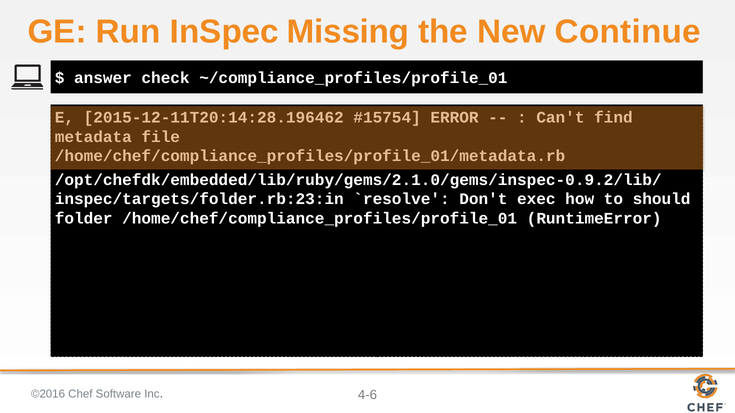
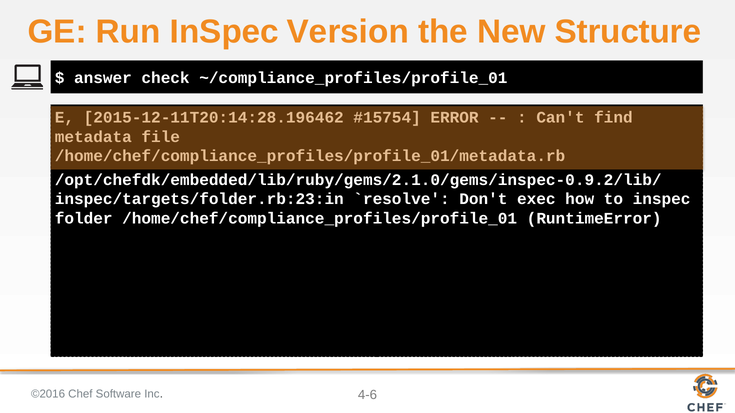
Missing: Missing -> Version (348, 32)
Continue: Continue -> Structure (628, 32)
to should: should -> inspec (662, 199)
